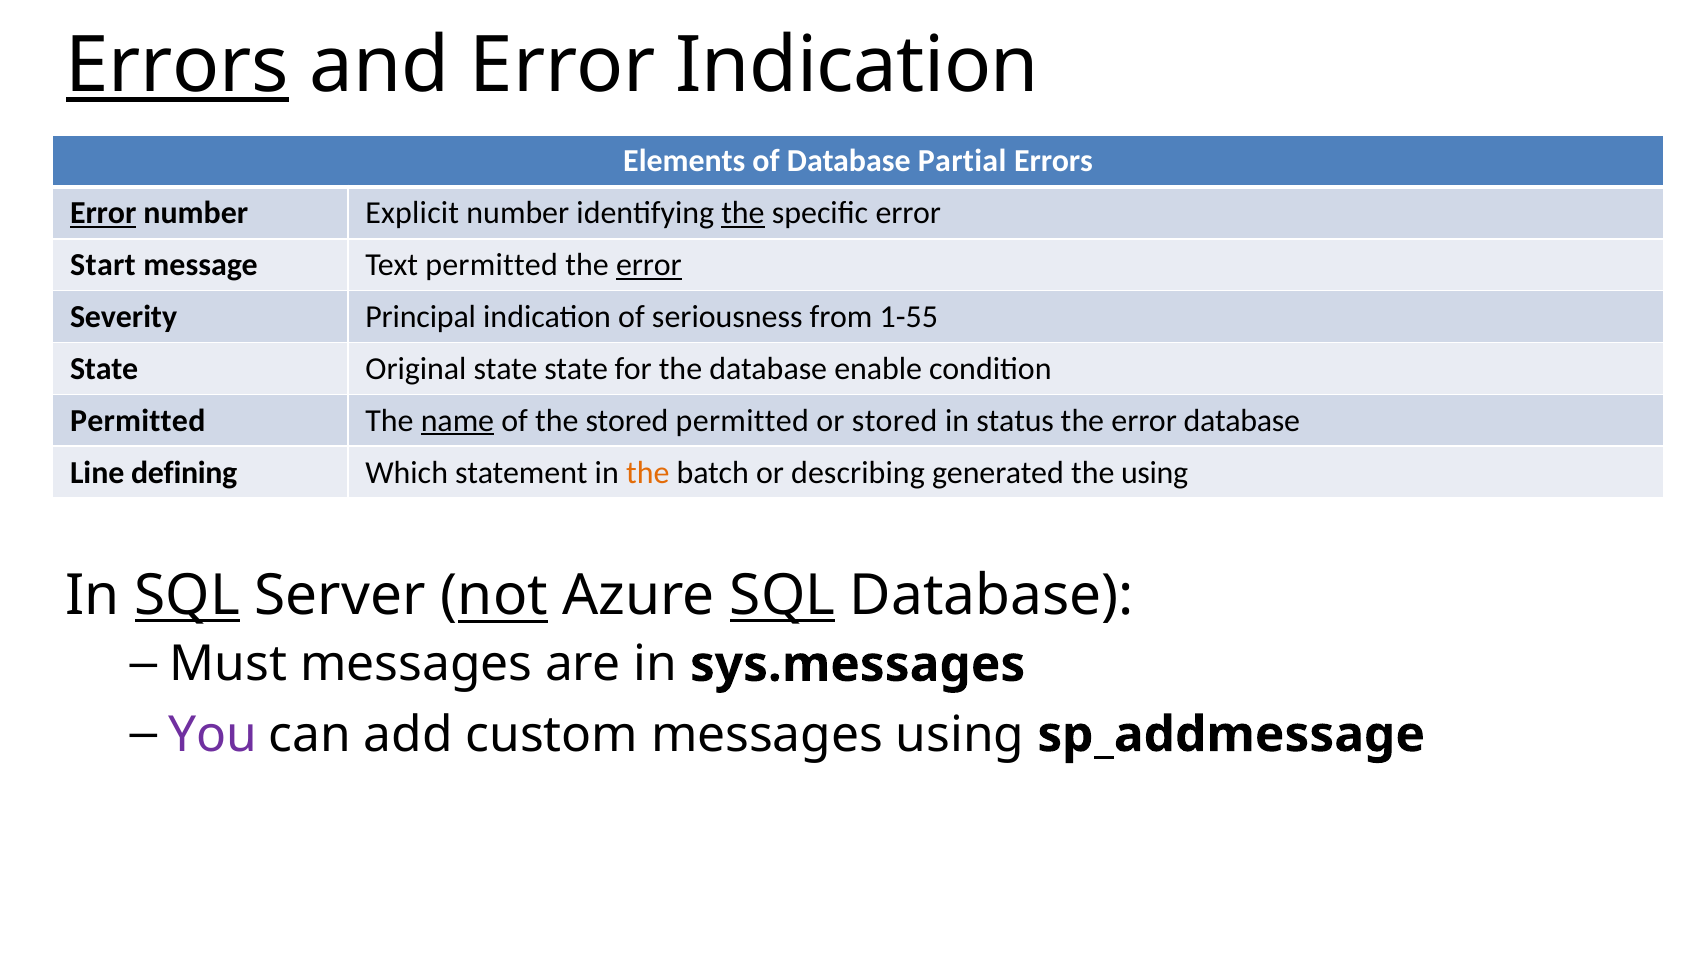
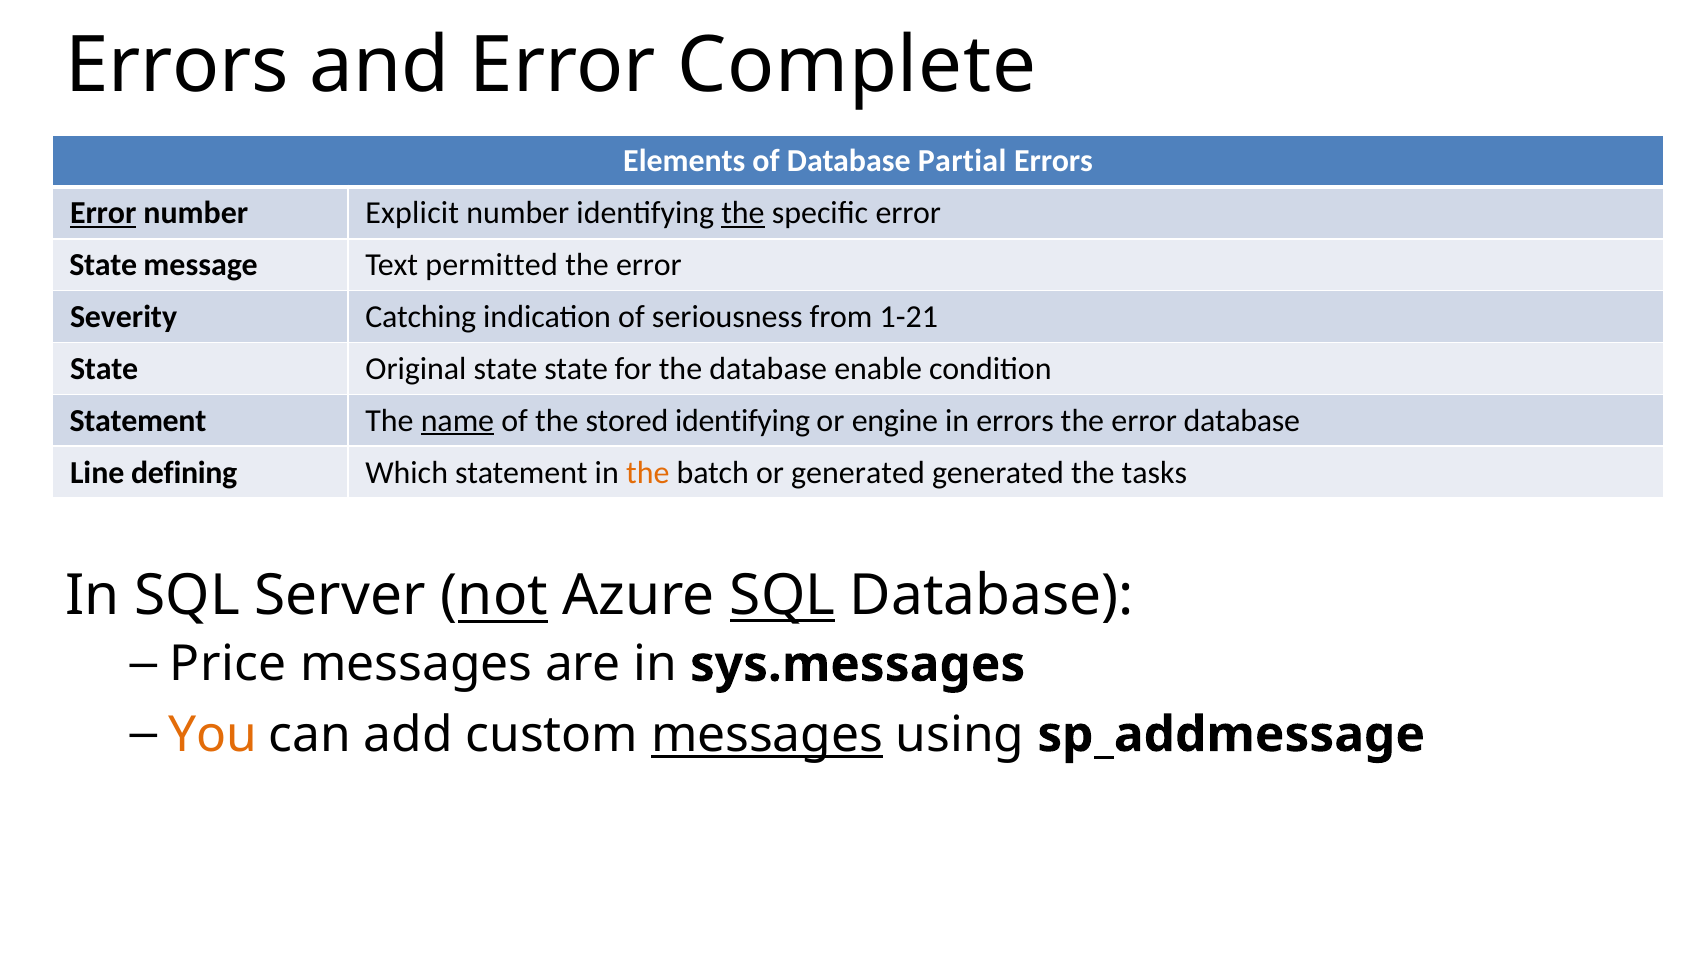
Errors underline: present -> none (178, 66)
Error Indication: Indication -> Complete (857, 66)
Start: Start -> State (103, 265)
error underline: present -> none (649, 265)
Principal: Principal -> Catching (421, 317)
1-55: 1-55 -> 1-21 (909, 317)
Permitted: Permitted -> Statement (138, 420)
stored permitted: permitted -> identifying (743, 420)
or stored: stored -> engine (895, 420)
in status: status -> errors (1015, 420)
or describing: describing -> generated (858, 472)
the using: using -> tasks (1154, 472)
SQL underline: present -> none (187, 595)
Must: Must -> Price (228, 664)
You colour: purple -> orange (213, 734)
messages underline: none -> present (767, 734)
